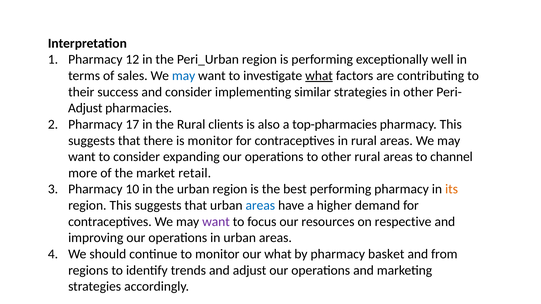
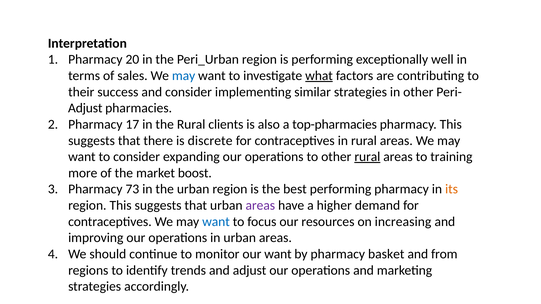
12: 12 -> 20 (132, 60)
is monitor: monitor -> discrete (210, 141)
rural underline: none -> present (367, 157)
channel: channel -> training (451, 157)
retail: retail -> boost (195, 173)
10: 10 -> 73 (132, 189)
areas colour: blue -> purple (260, 206)
want colour: purple -> blue (216, 222)
respective: respective -> increasing (403, 222)
our what: what -> want (278, 254)
